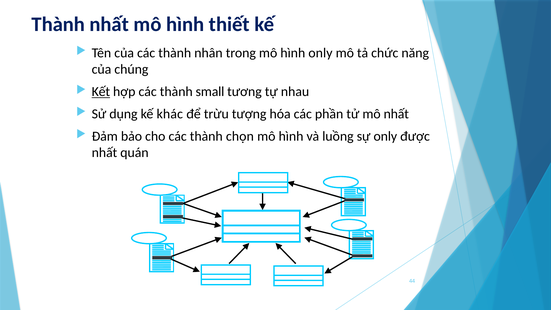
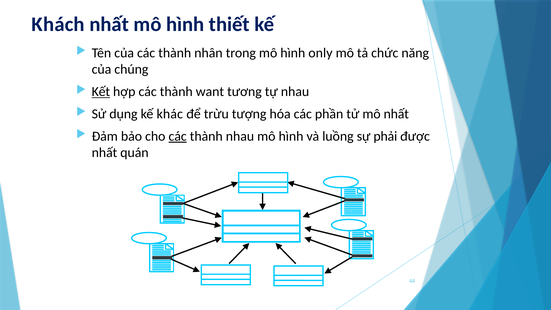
Thành: Thành -> Khách (58, 24)
small: small -> want (210, 92)
các underline: none -> present (178, 136)
thành chọn: chọn -> nhau (240, 136)
sự only: only -> phải (385, 136)
